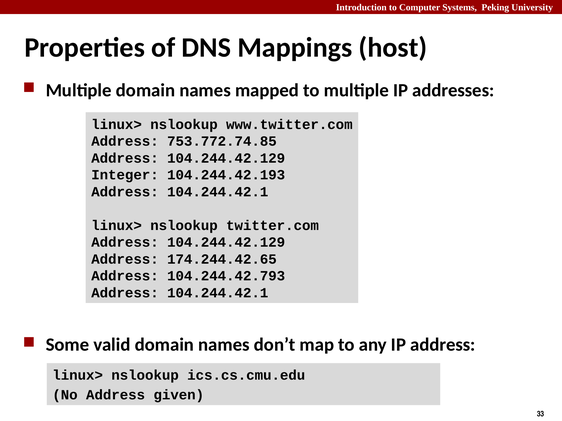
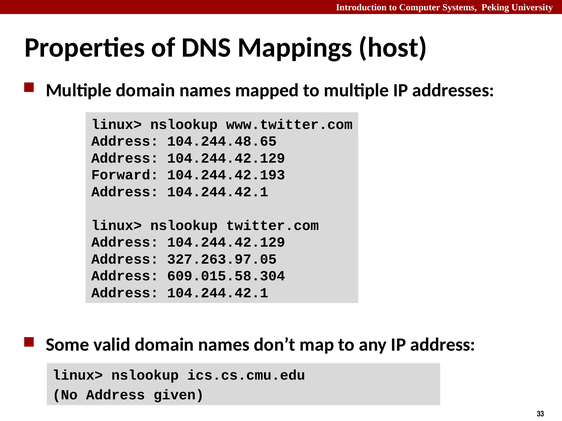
753.772.74.85: 753.772.74.85 -> 104.244.48.65 (222, 141)
Integer: Integer -> Forward (125, 175)
174.244.42.65: 174.244.42.65 -> 327.263.97.05 (222, 259)
104.244.42.793: 104.244.42.793 -> 609.015.58.304 (226, 276)
